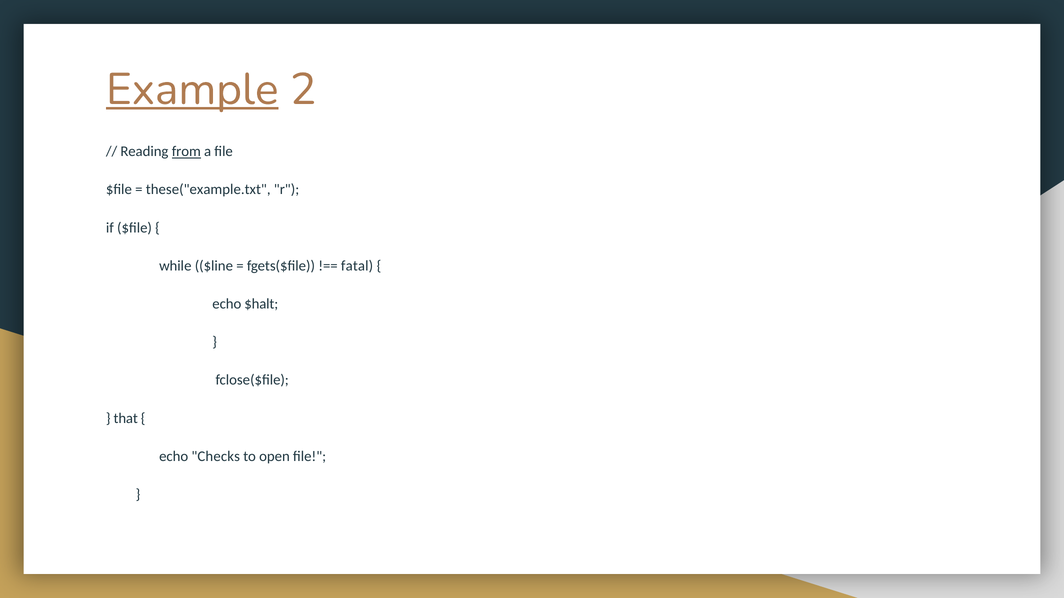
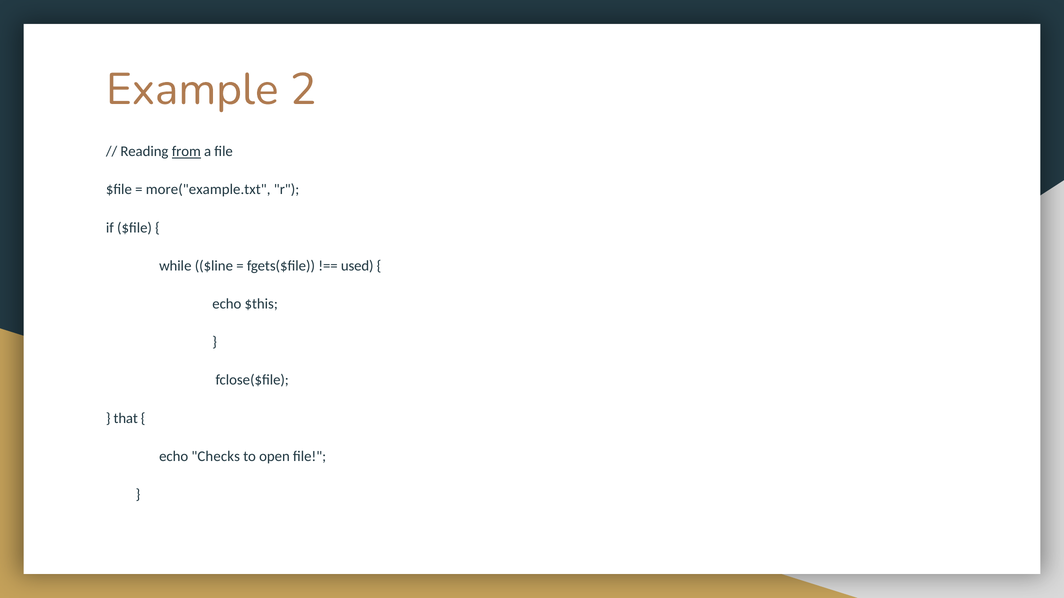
Example underline: present -> none (192, 89)
these("example.txt: these("example.txt -> more("example.txt (208, 190)
fatal: fatal -> used (357, 266)
$halt: $halt -> $this (261, 304)
